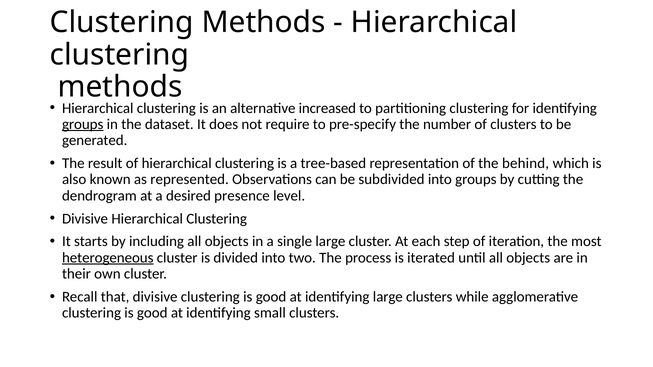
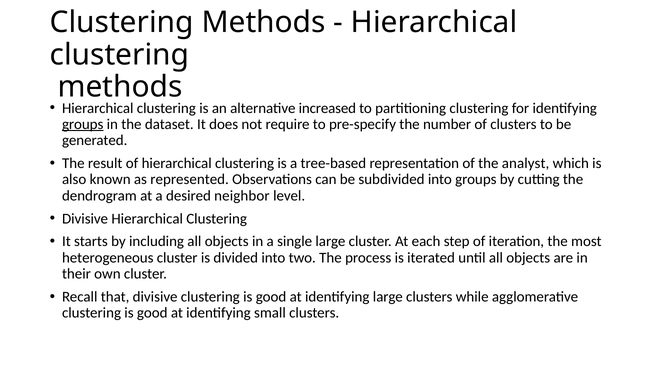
behind: behind -> analyst (526, 163)
presence: presence -> neighbor (242, 196)
heterogeneous underline: present -> none (108, 258)
